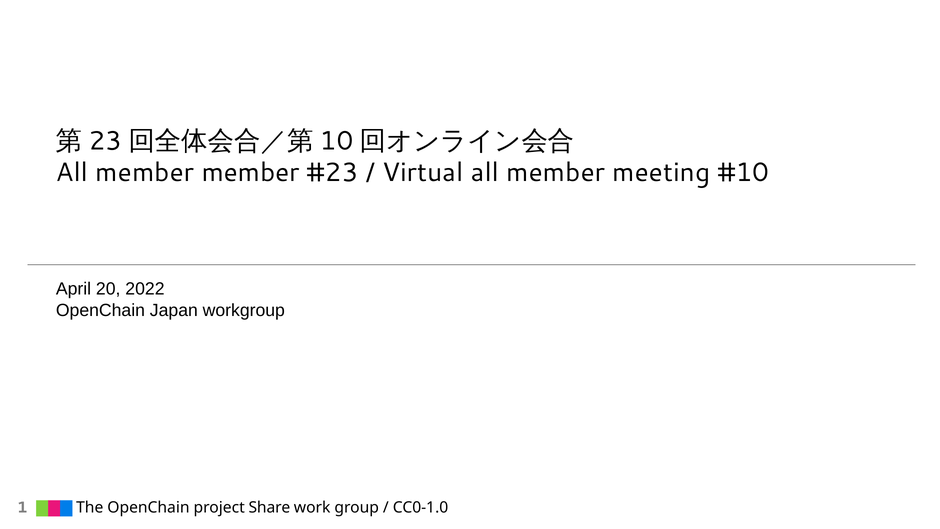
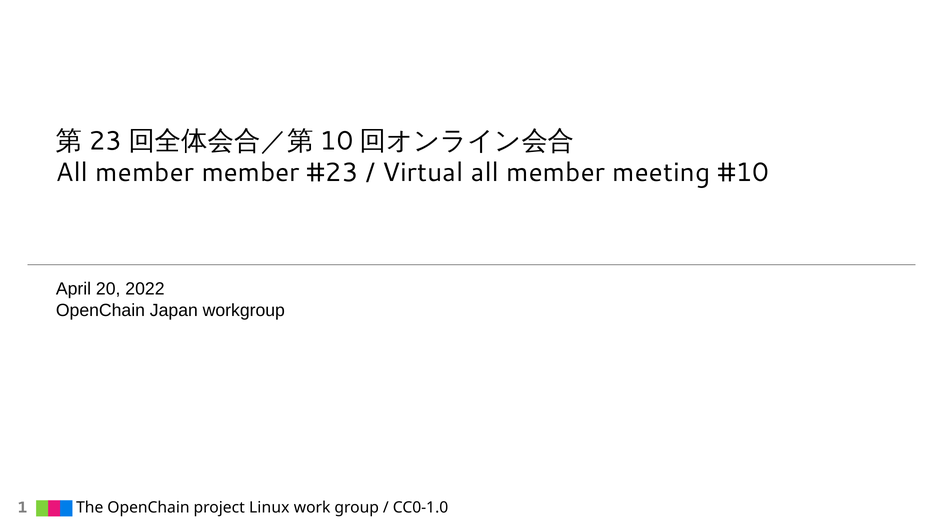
Share: Share -> Linux (269, 507)
